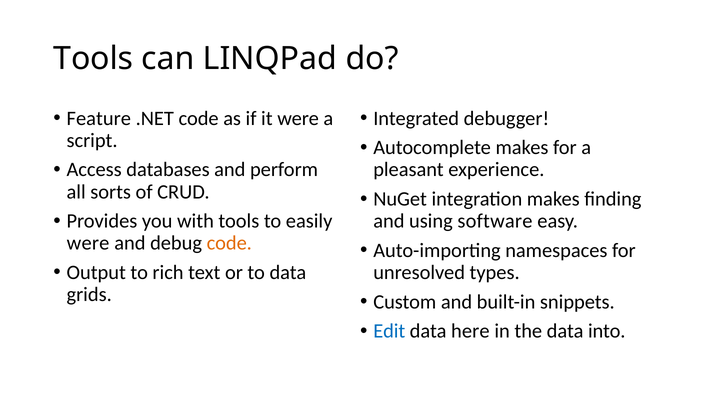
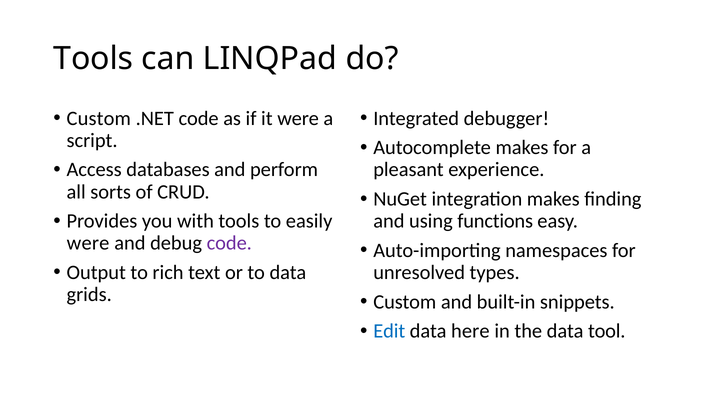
Feature: Feature -> Custom (99, 118)
software: software -> functions (495, 221)
code colour: orange -> purple (229, 243)
into: into -> tool (607, 331)
